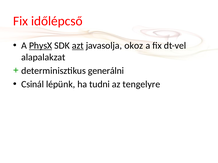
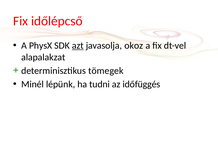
PhysX underline: present -> none (41, 46)
generálni: generálni -> tömegek (106, 71)
Csinál: Csinál -> Minél (33, 85)
tengelyre: tengelyre -> időfüggés (141, 85)
